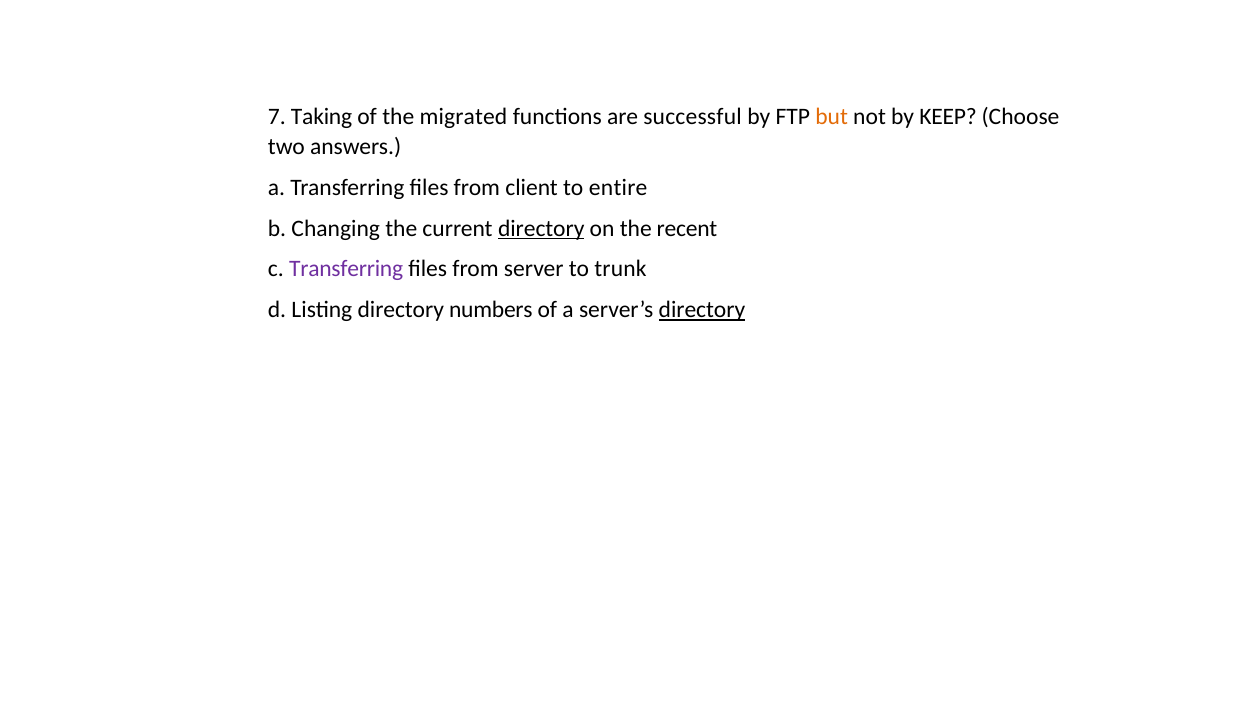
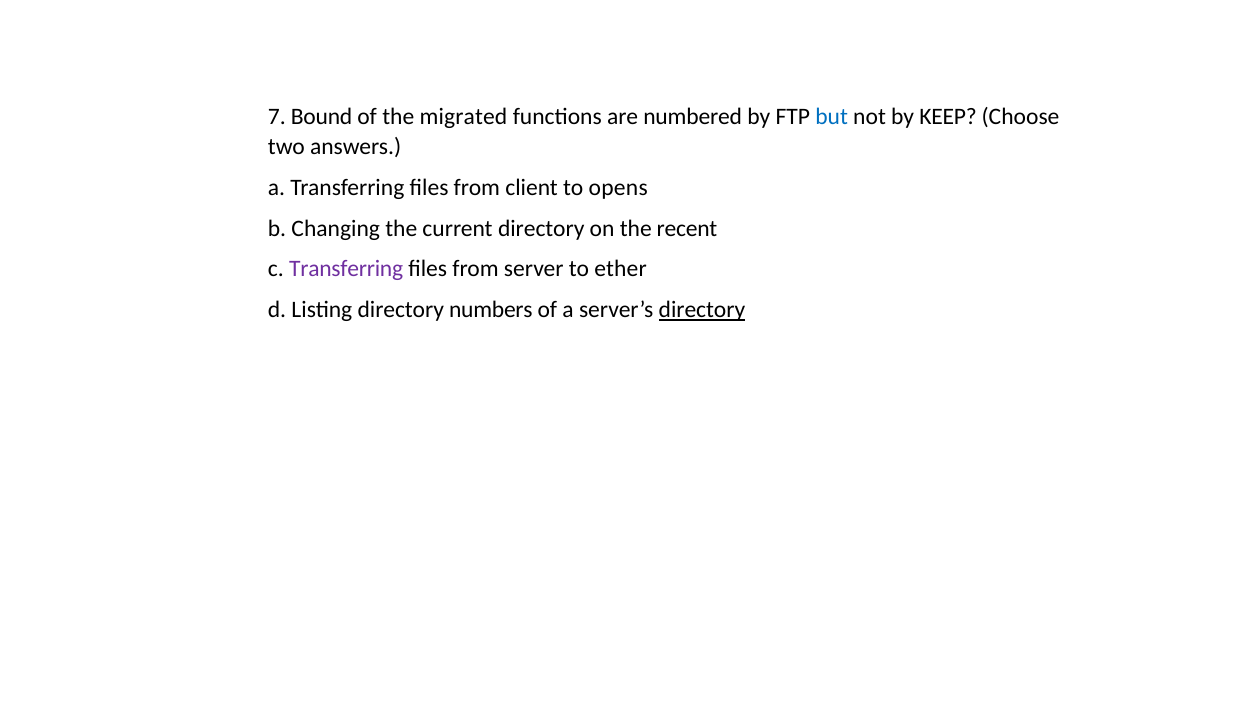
Taking: Taking -> Bound (322, 117)
successful: successful -> numbered (693, 117)
but colour: orange -> blue (832, 117)
entire: entire -> opens (618, 188)
directory underline: present -> none (541, 228)
trunk: trunk -> ether (621, 269)
